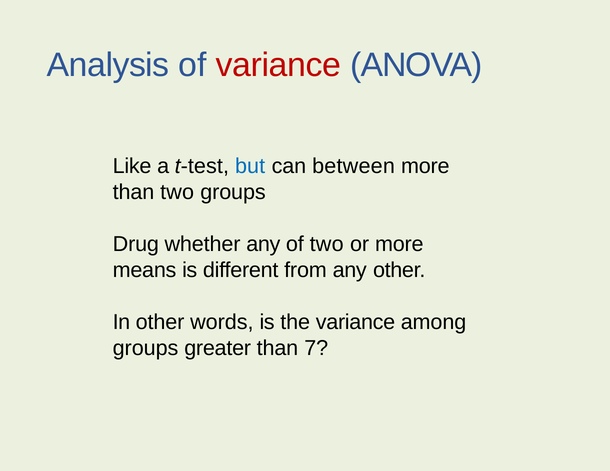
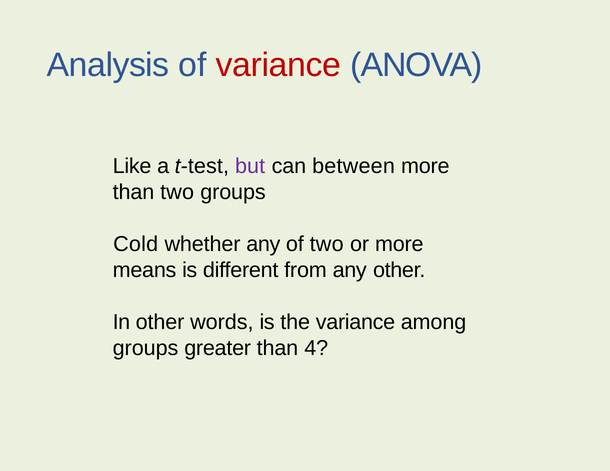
but colour: blue -> purple (250, 166)
Drug: Drug -> Cold (136, 245)
7: 7 -> 4 (316, 348)
